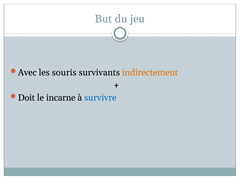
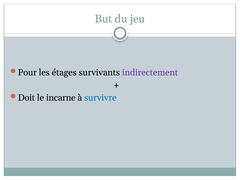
Avec: Avec -> Pour (27, 73)
souris: souris -> étages (64, 73)
indirectement colour: orange -> purple (150, 73)
